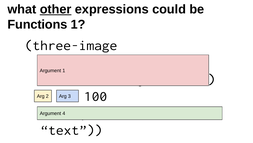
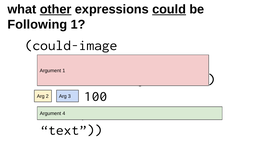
could underline: none -> present (169, 9)
Functions: Functions -> Following (37, 24)
three-image: three-image -> could-image (71, 45)
